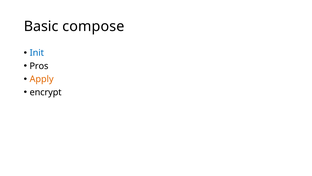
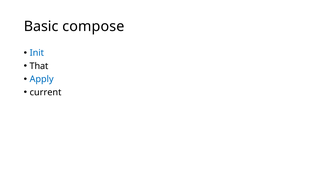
Pros: Pros -> That (39, 66)
Apply colour: orange -> blue (42, 79)
encrypt: encrypt -> current (46, 92)
